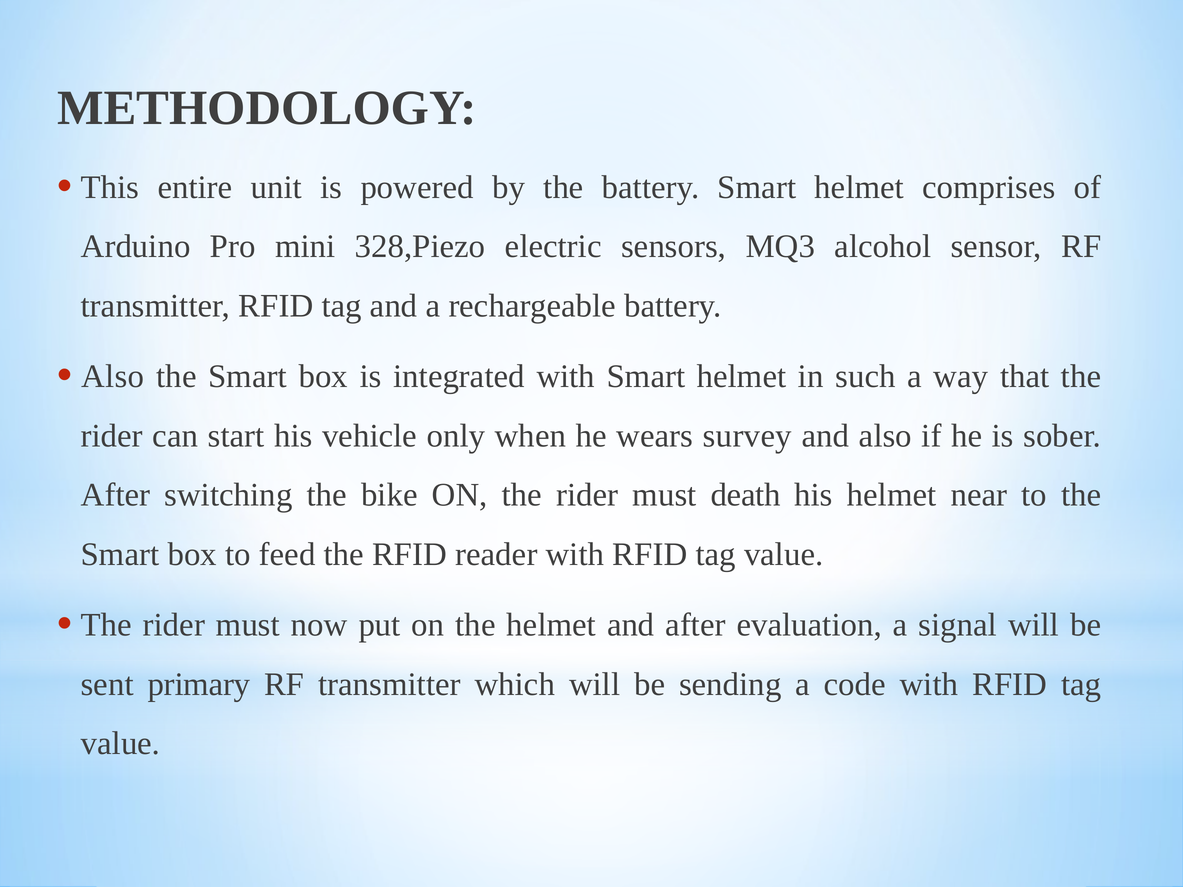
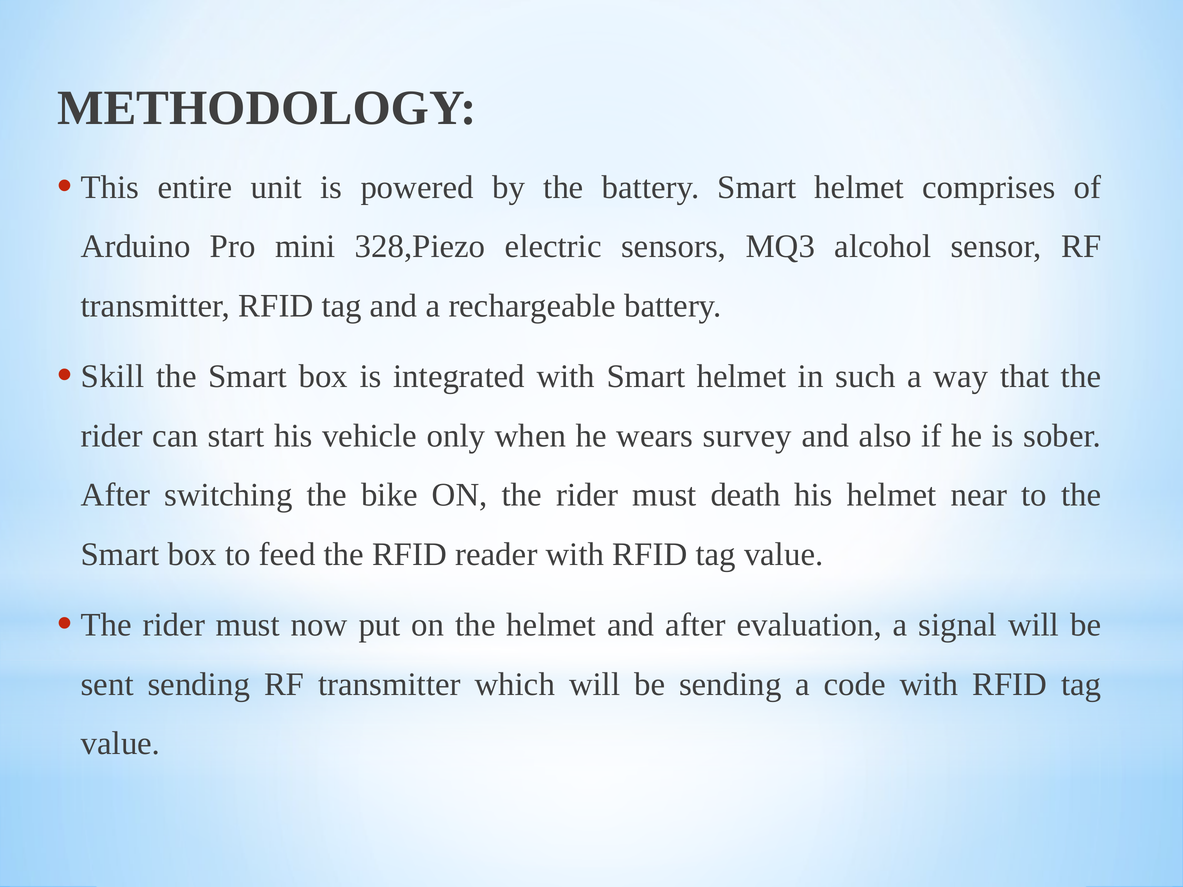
Also: Also -> Skill (113, 377)
sent primary: primary -> sending (199, 684)
